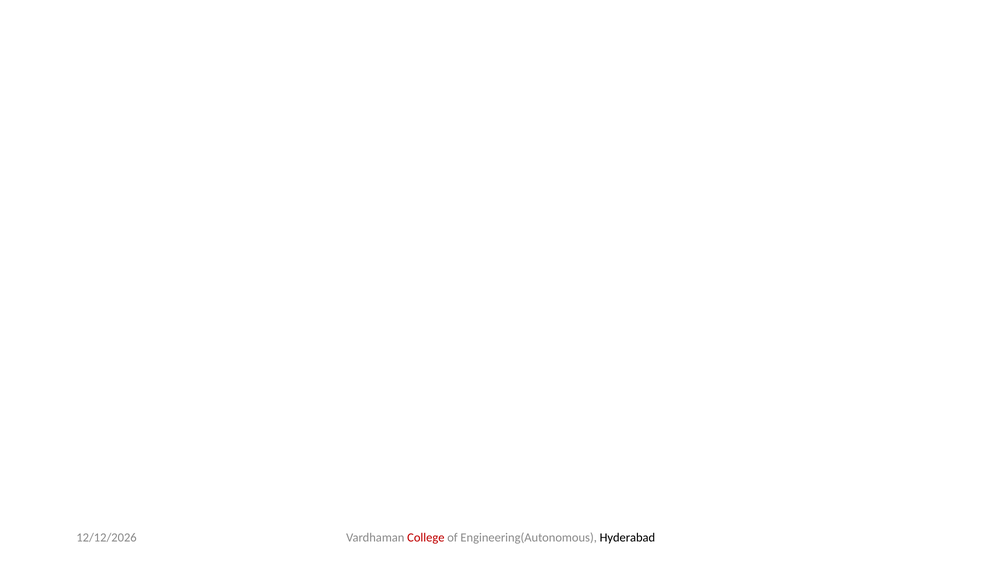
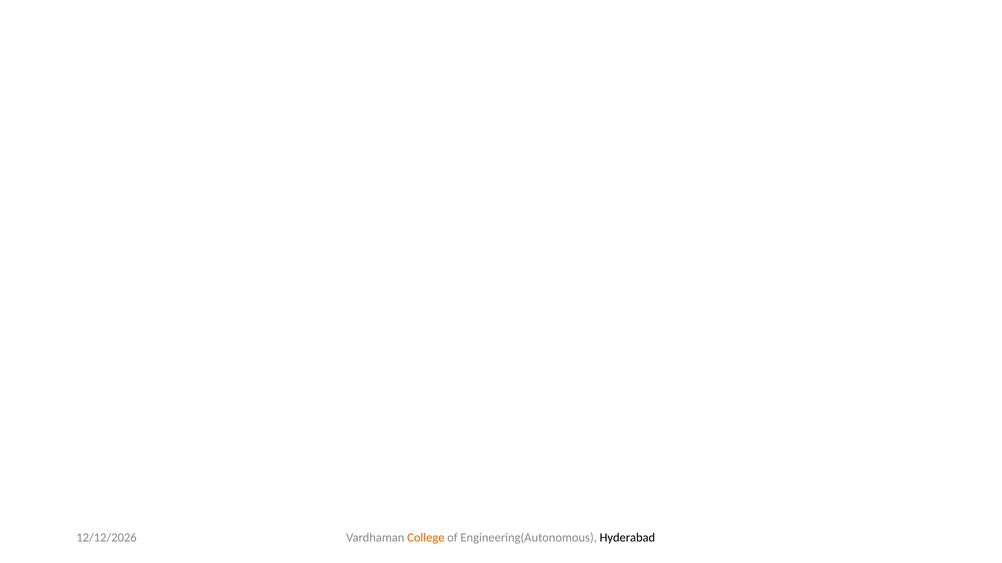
College colour: red -> orange (426, 538)
